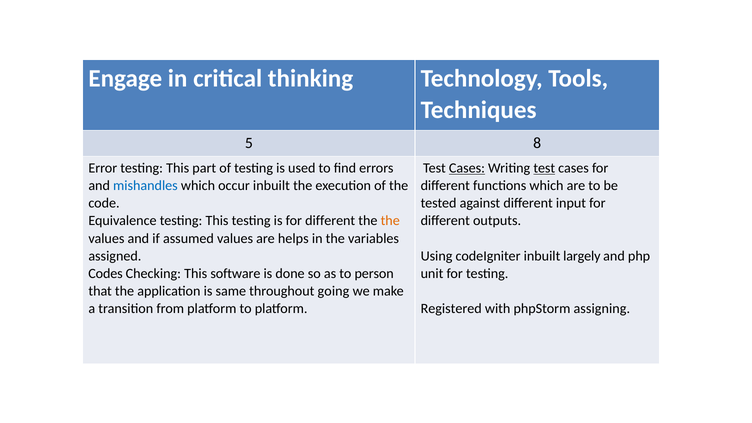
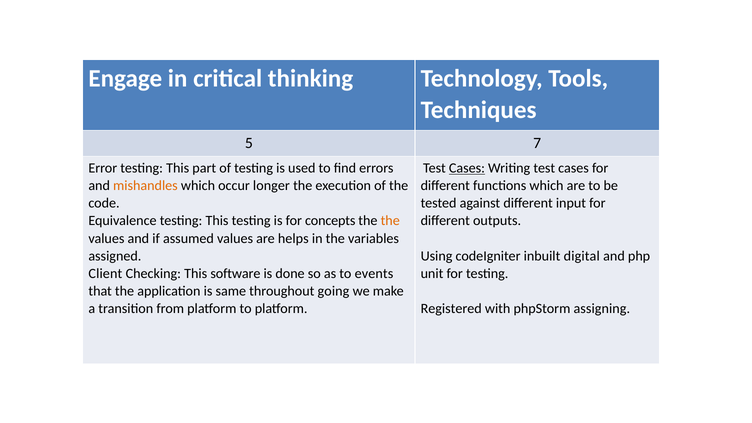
8: 8 -> 7 (537, 143)
test underline: present -> none (544, 168)
mishandles colour: blue -> orange (145, 186)
occur inbuilt: inbuilt -> longer (271, 186)
is for different: different -> concepts (330, 221)
largely: largely -> digital (582, 256)
Codes: Codes -> Client (105, 273)
person: person -> events (374, 273)
